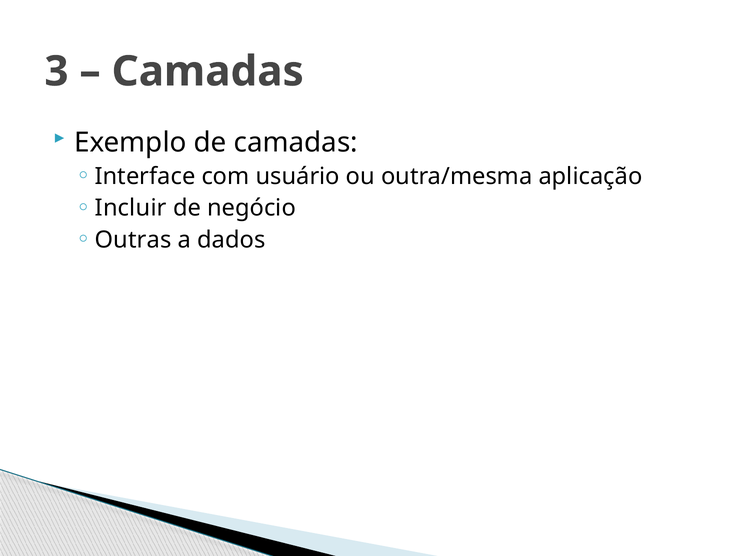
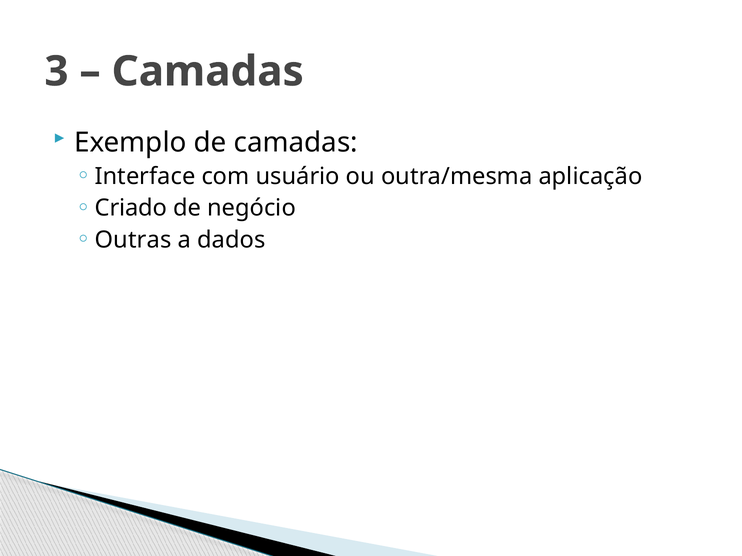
Incluir: Incluir -> Criado (131, 208)
